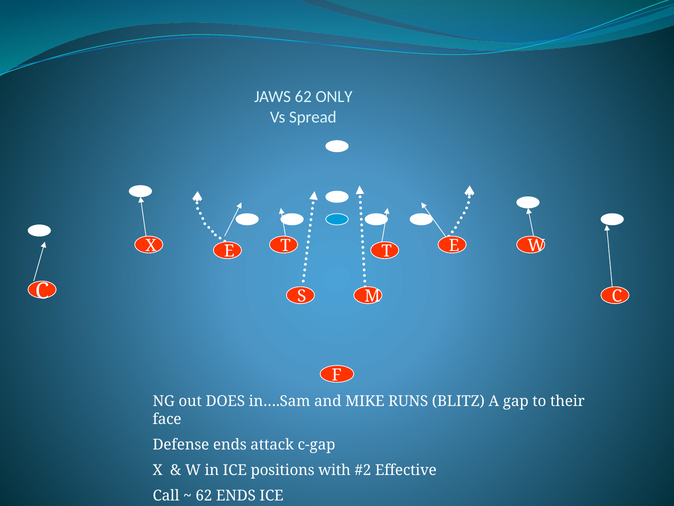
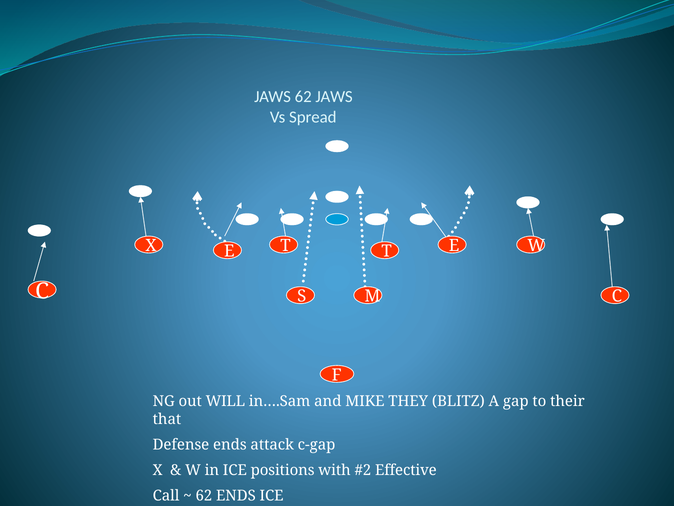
62 ONLY: ONLY -> JAWS (334, 97)
DOES: DOES -> WILL (225, 401)
RUNS: RUNS -> THEY (408, 401)
face: face -> that (167, 419)
